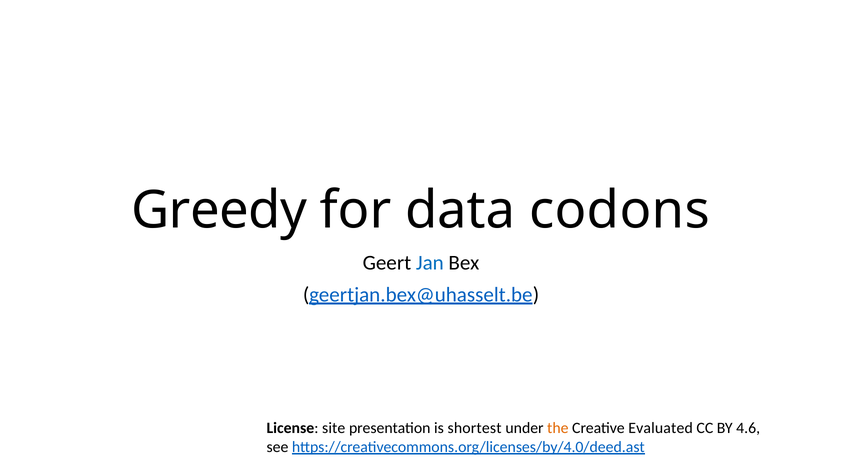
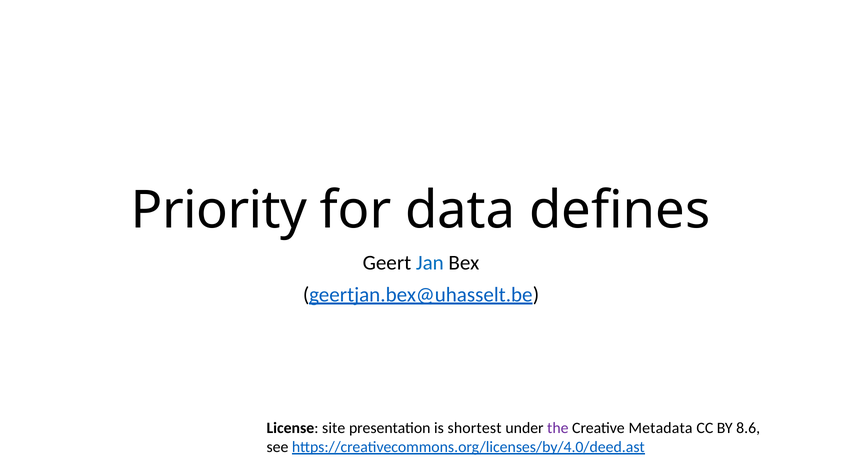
Greedy: Greedy -> Priority (219, 210)
codons: codons -> defines (620, 210)
the colour: orange -> purple (558, 429)
Evaluated: Evaluated -> Metadata (661, 429)
4.6: 4.6 -> 8.6 (748, 429)
